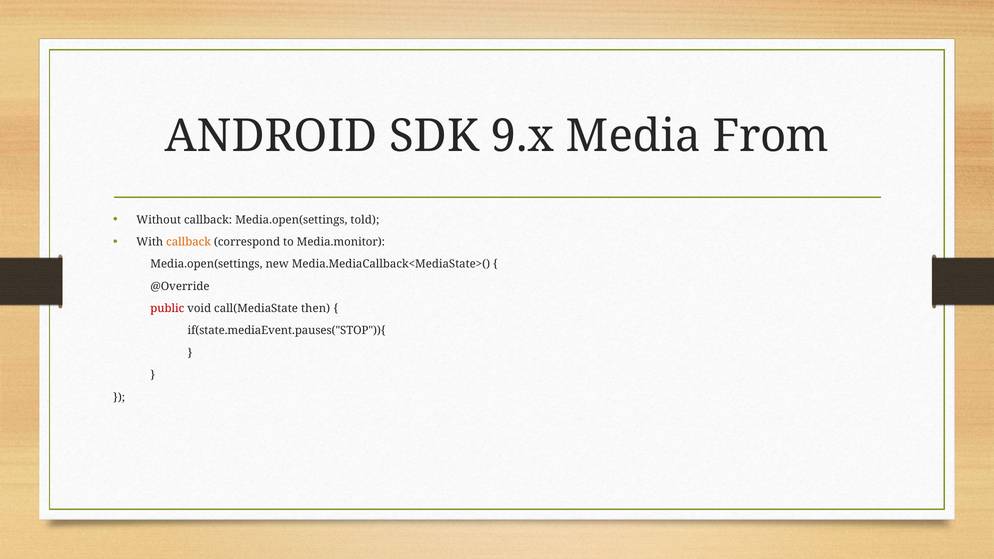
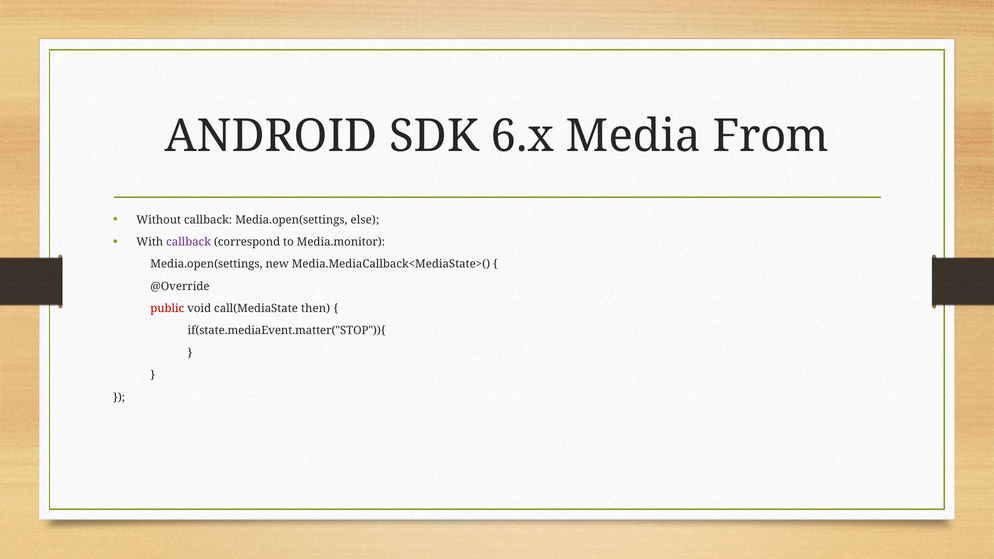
9.x: 9.x -> 6.x (522, 136)
told: told -> else (365, 220)
callback colour: orange -> purple (189, 242)
if(state.mediaEvent.pauses("STOP")){: if(state.mediaEvent.pauses("STOP")){ -> if(state.mediaEvent.matter("STOP")){ (287, 331)
